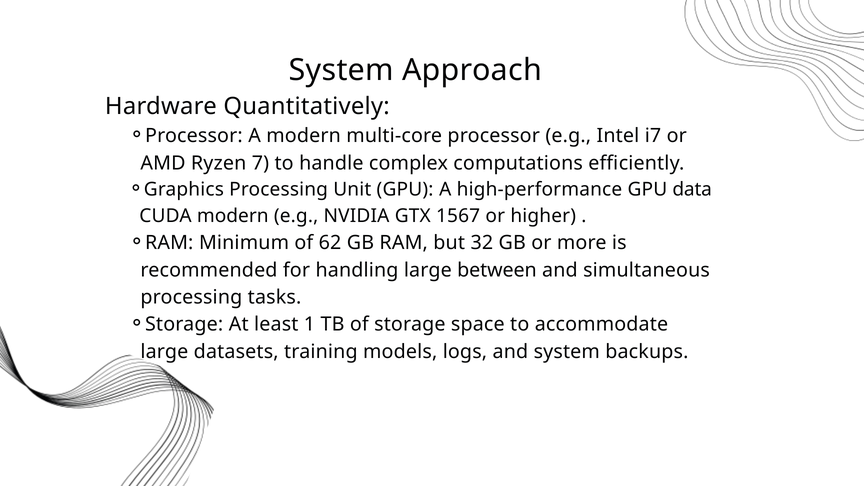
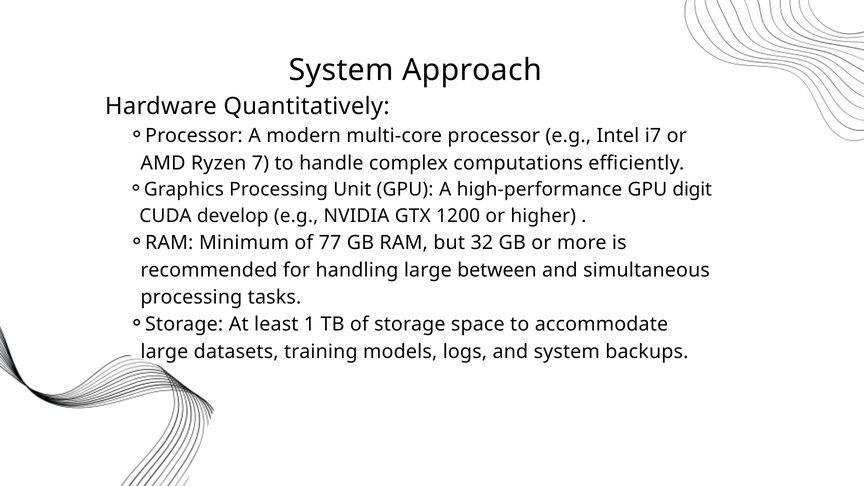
data: data -> digit (692, 190)
CUDA modern: modern -> develop (233, 216)
1567: 1567 -> 1200 (458, 216)
62: 62 -> 77 (330, 243)
